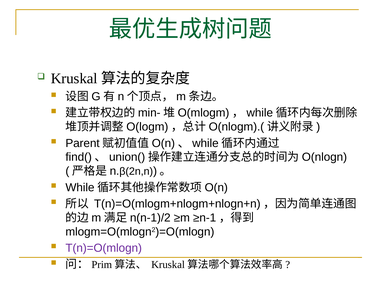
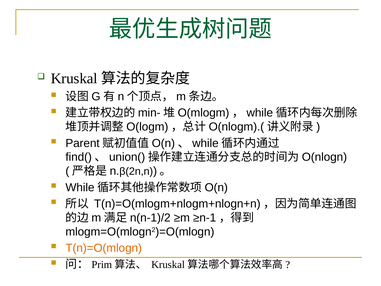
T(n)=O(mlogn colour: purple -> orange (104, 248)
